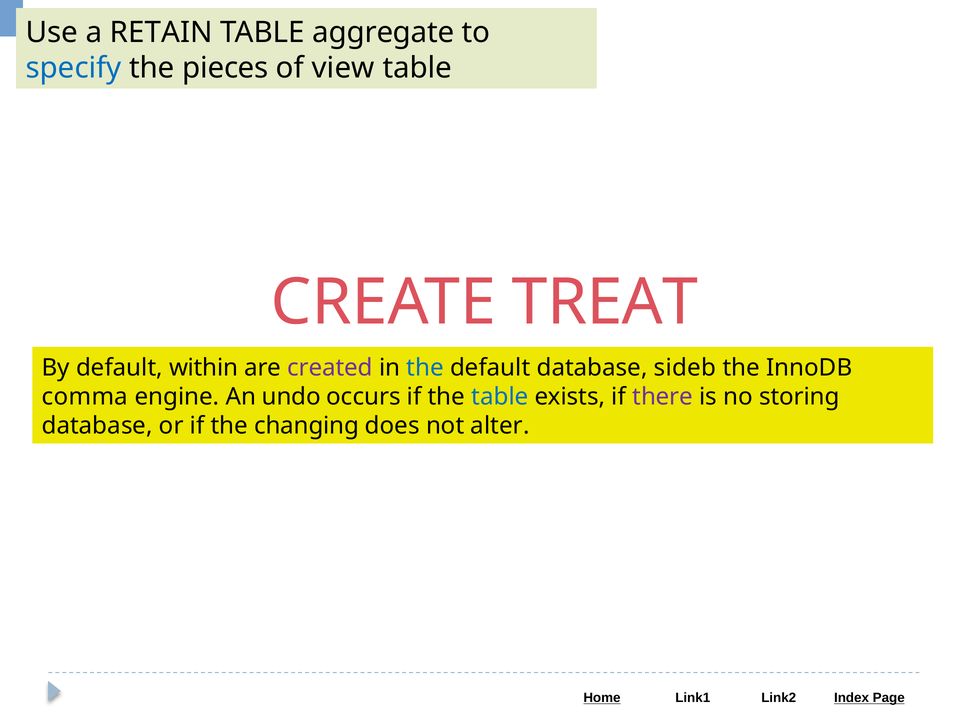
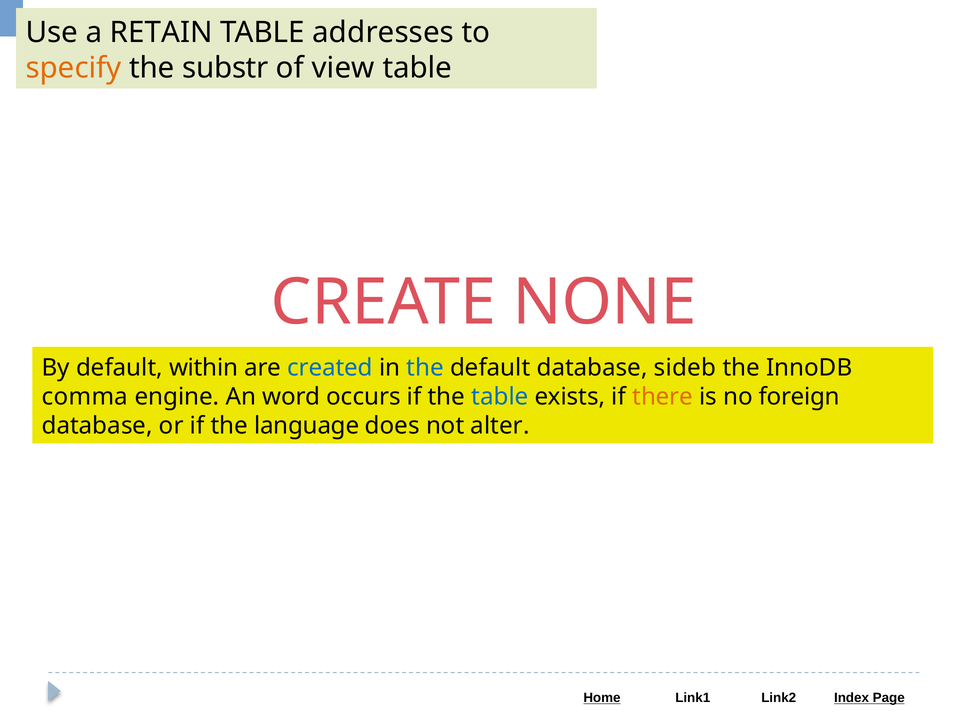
aggregate: aggregate -> addresses (383, 33)
specify colour: blue -> orange (74, 68)
pieces: pieces -> substr (225, 68)
TREAT: TREAT -> NONE (605, 303)
created colour: purple -> blue (330, 368)
undo: undo -> word (291, 397)
there colour: purple -> orange (663, 397)
storing: storing -> foreign (799, 397)
changing: changing -> language (307, 426)
